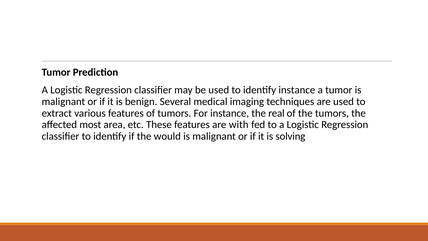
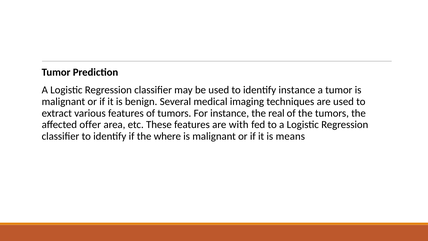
most: most -> offer (90, 125)
would: would -> where (167, 136)
solving: solving -> means (290, 136)
